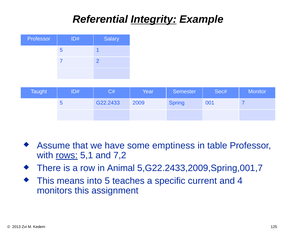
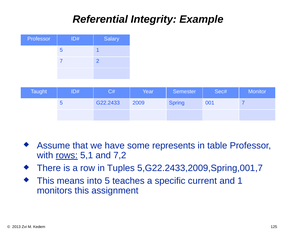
Integrity underline: present -> none (154, 19)
emptiness: emptiness -> represents (174, 146)
Animal: Animal -> Tuples (121, 168)
and 4: 4 -> 1 (240, 181)
